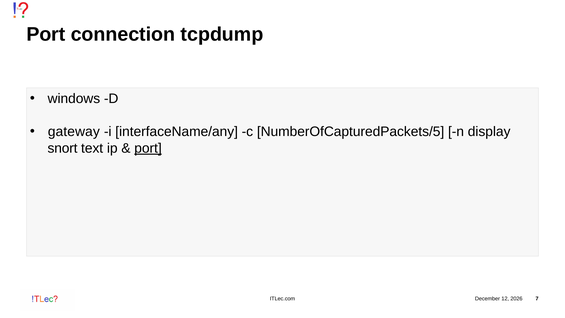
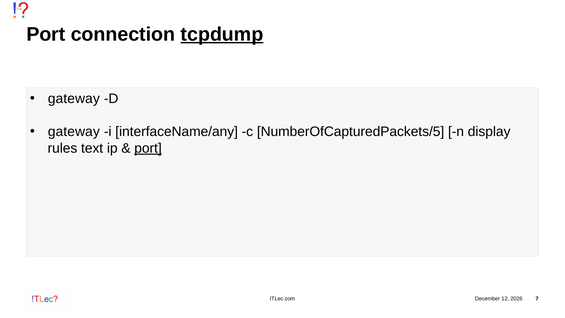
tcpdump underline: none -> present (222, 34)
windows: windows -> gateway (74, 99)
snort: snort -> rules (62, 148)
